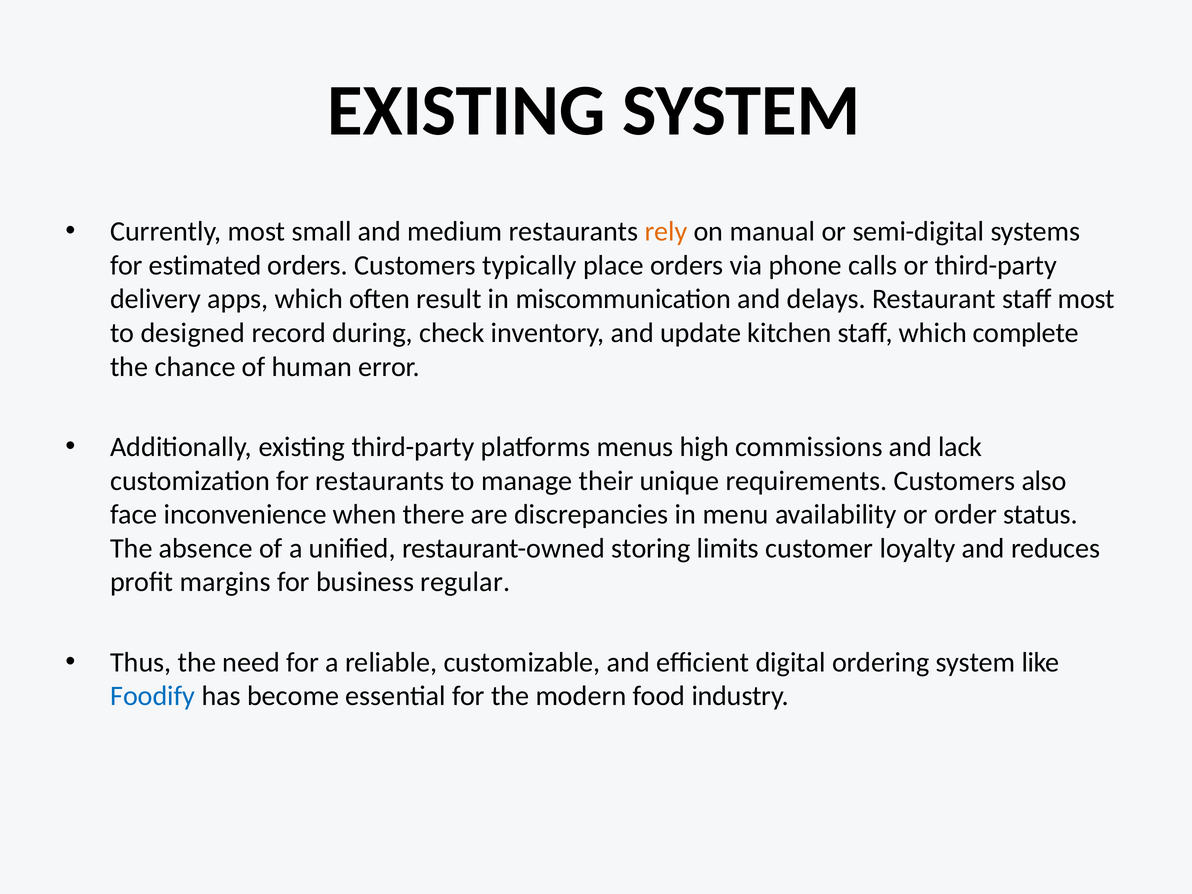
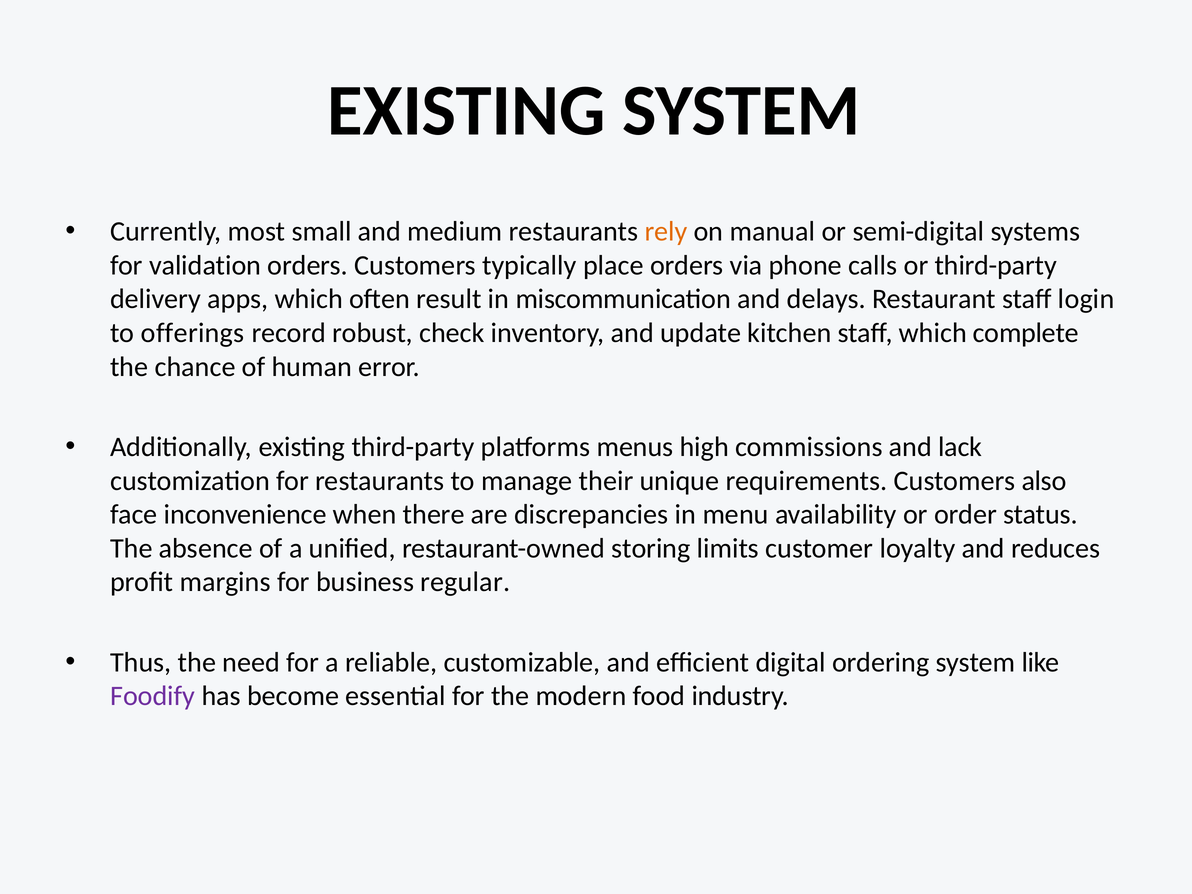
estimated: estimated -> validation (205, 265)
staff most: most -> login (1086, 299)
designed: designed -> offerings (193, 333)
during: during -> robust (373, 333)
Foodify colour: blue -> purple (153, 696)
